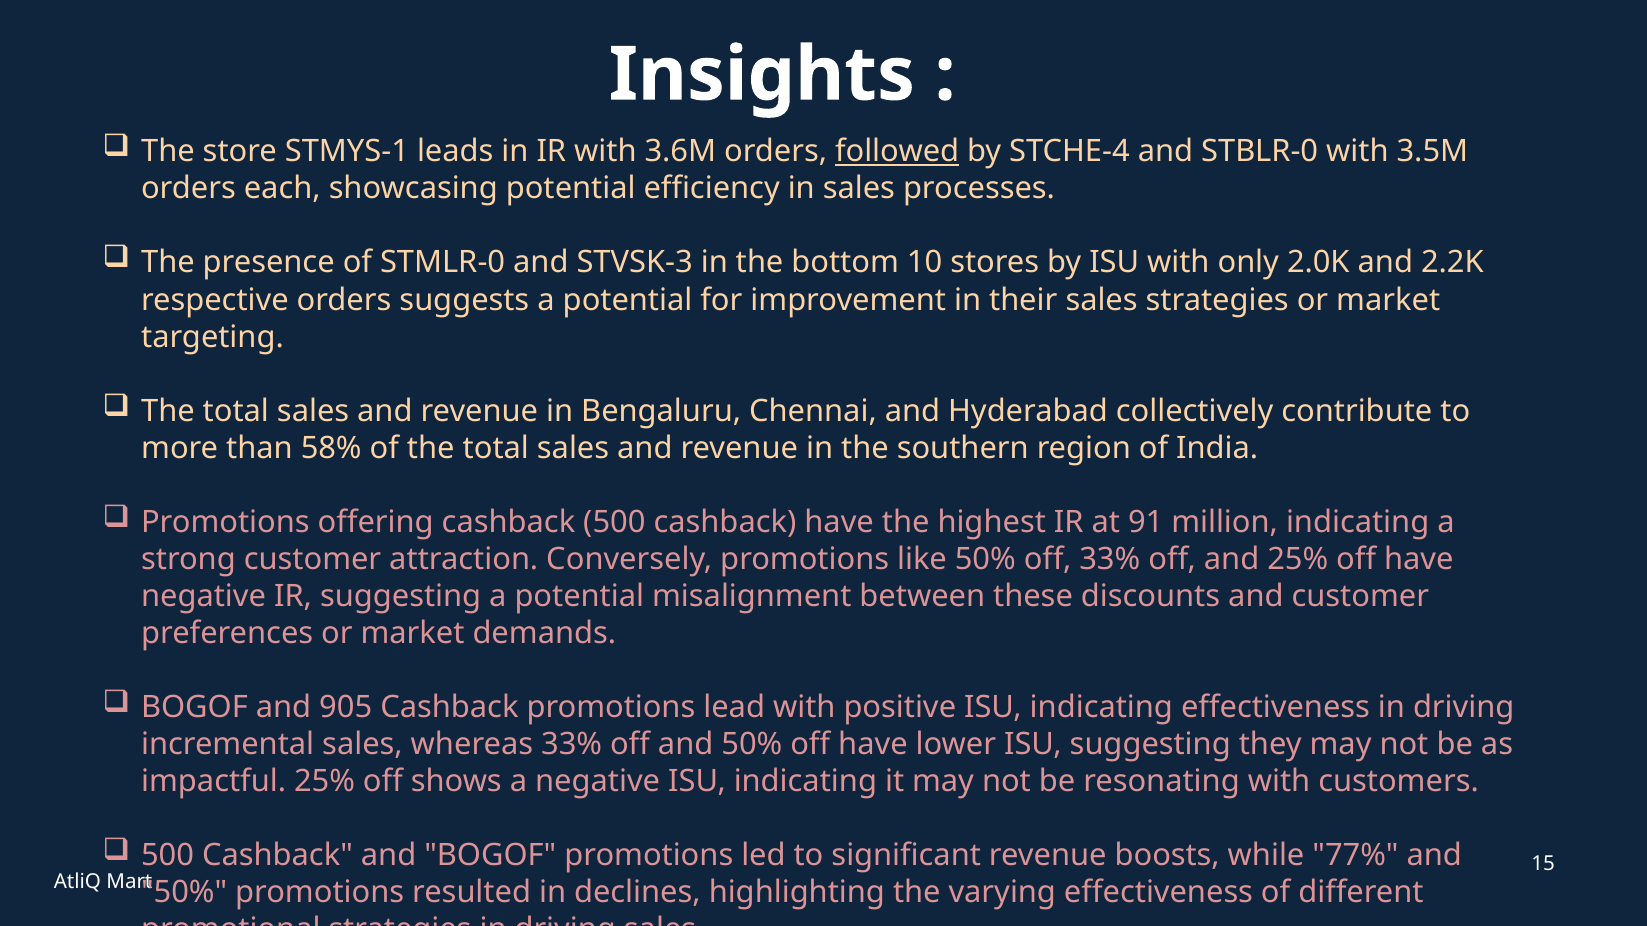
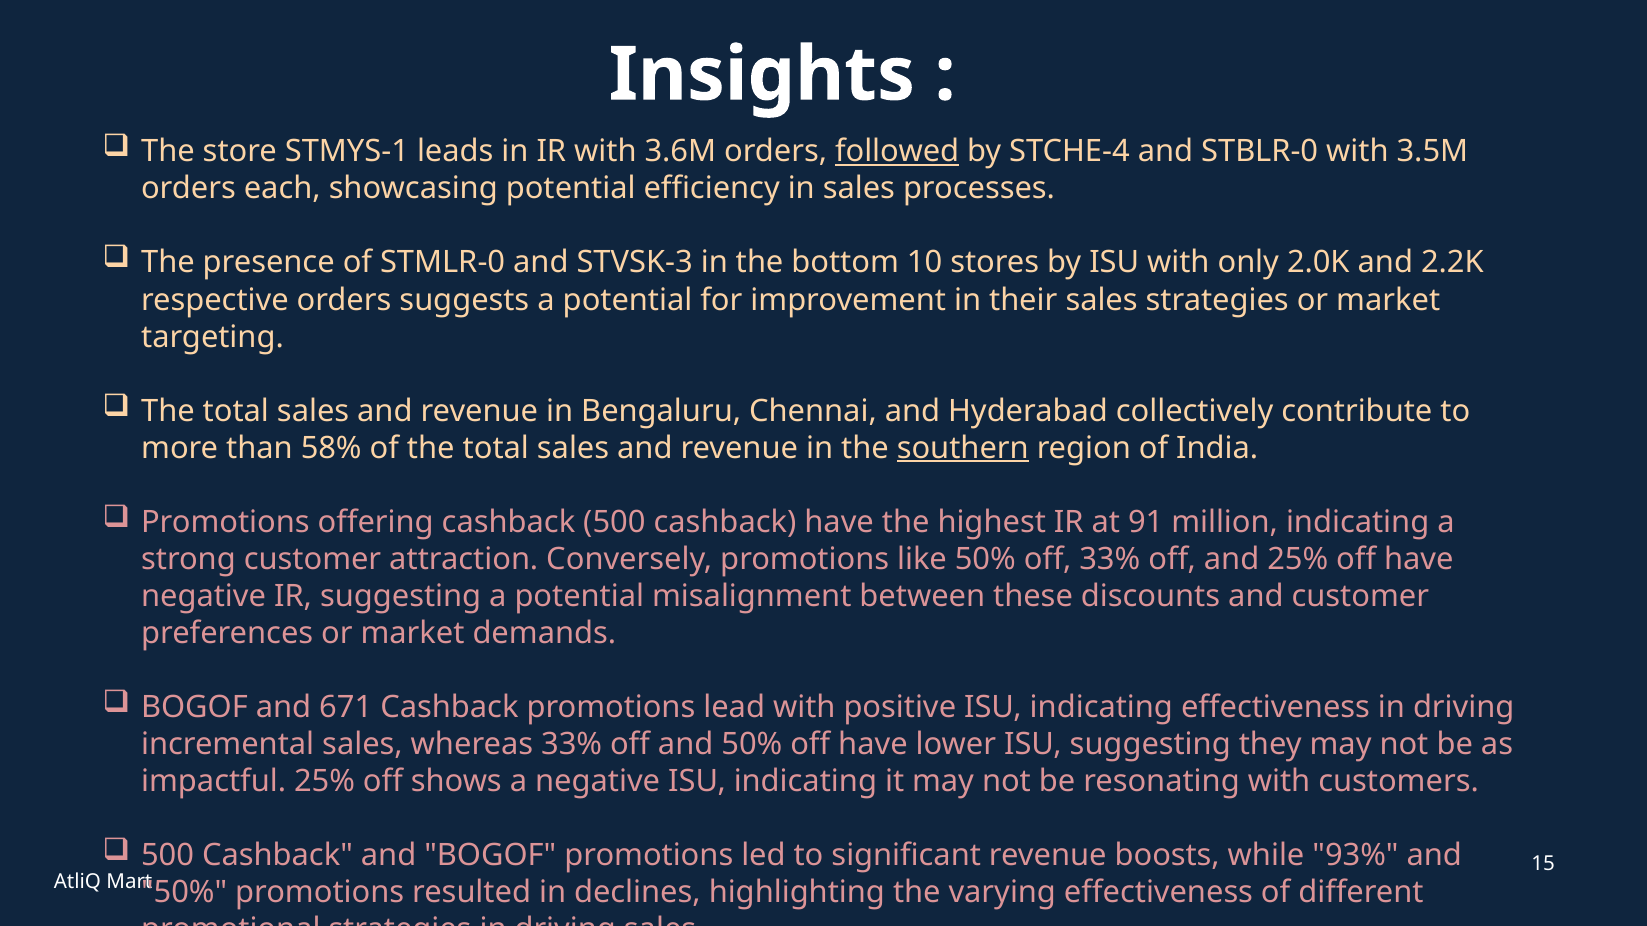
southern underline: none -> present (963, 448)
905: 905 -> 671 (346, 708)
77%: 77% -> 93% (1355, 856)
